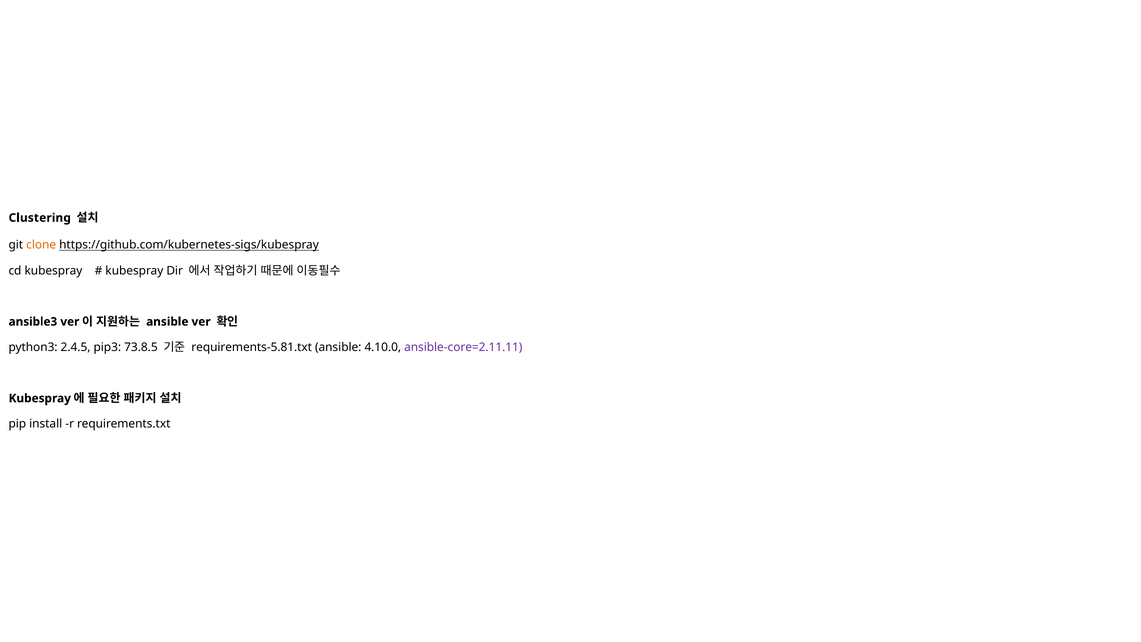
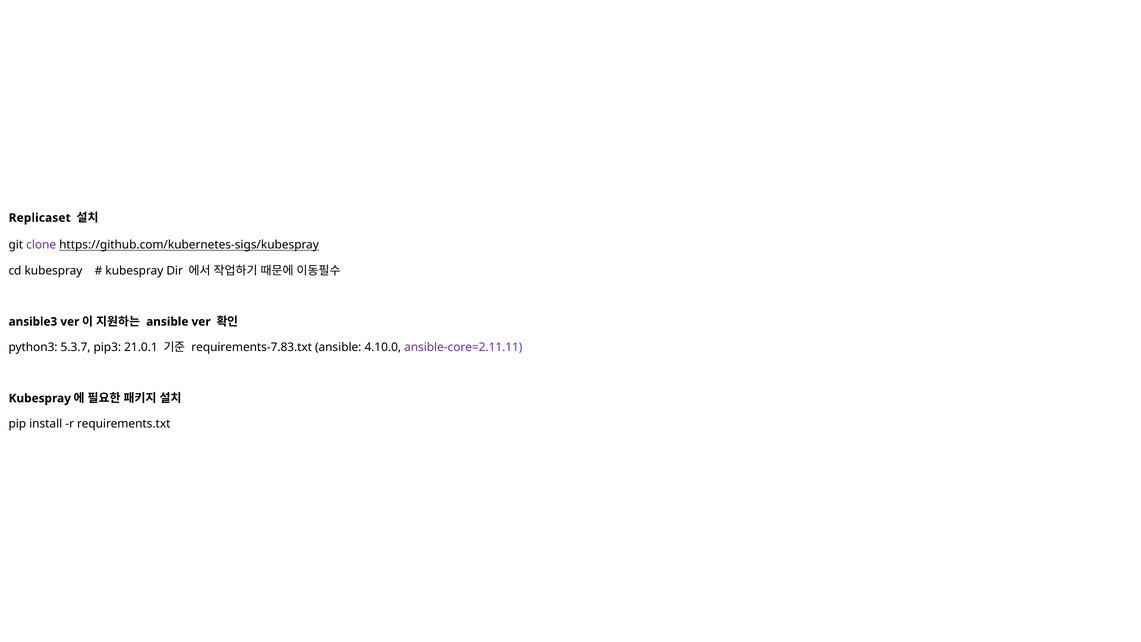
Clustering: Clustering -> Replicaset (40, 218)
clone colour: orange -> purple (41, 245)
2.4.5: 2.4.5 -> 5.3.7 (76, 347)
73.8.5: 73.8.5 -> 21.0.1 (141, 347)
requirements-5.81.txt: requirements-5.81.txt -> requirements-7.83.txt (252, 347)
